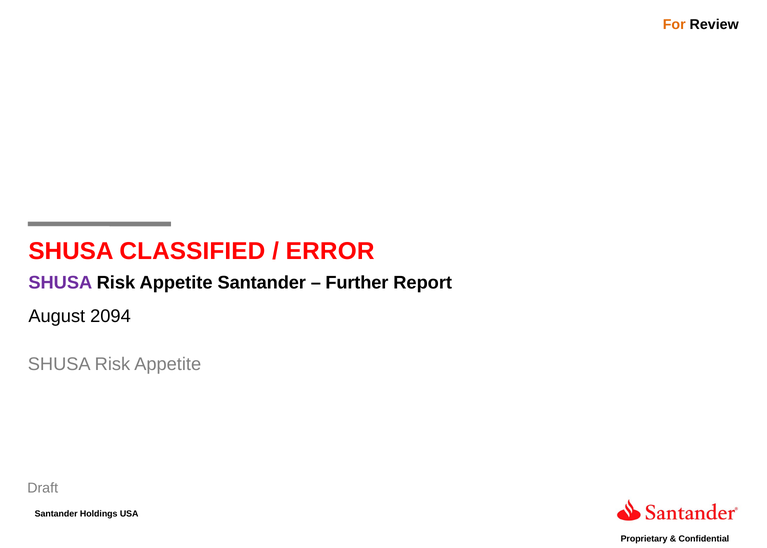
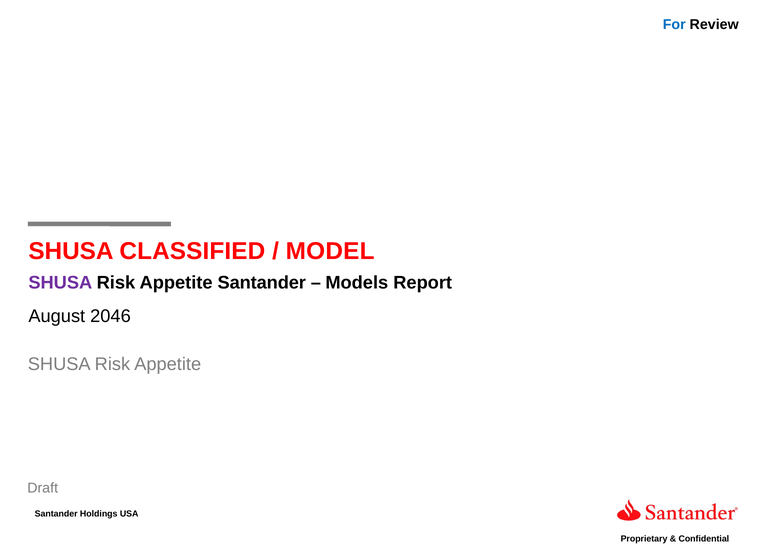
For colour: orange -> blue (674, 25)
ERROR: ERROR -> MODEL (330, 251)
Further: Further -> Models (357, 282)
2094: 2094 -> 2046 (111, 316)
